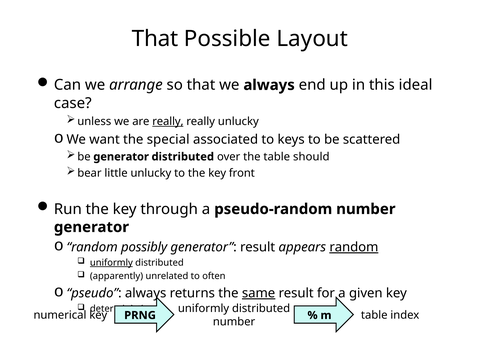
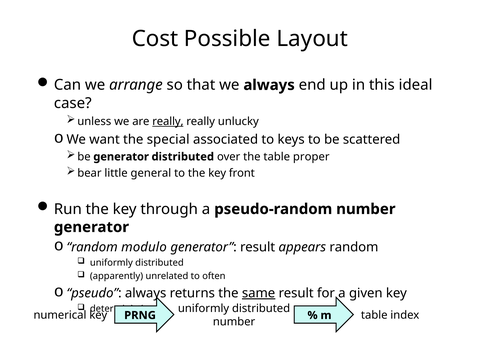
That: That -> Cost (155, 39)
should: should -> proper (311, 157)
little unlucky: unlucky -> general (151, 173)
possibly: possibly -> modulo (144, 247)
random underline: present -> none (354, 247)
uniformly underline: present -> none (111, 263)
